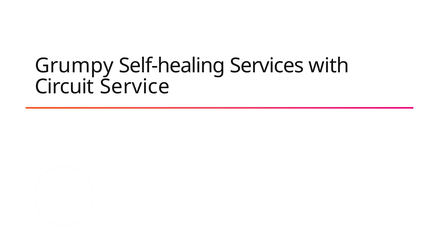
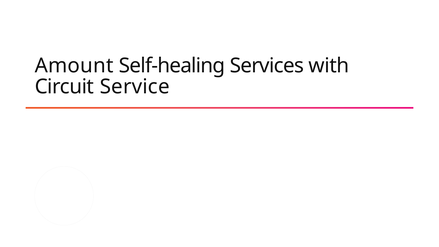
Grumpy: Grumpy -> Amount (74, 66)
